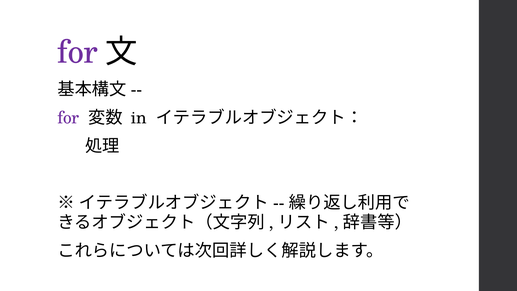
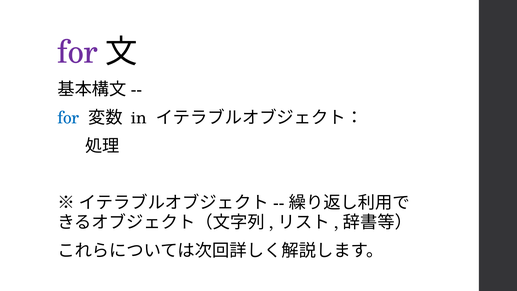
for colour: purple -> blue (68, 118)
